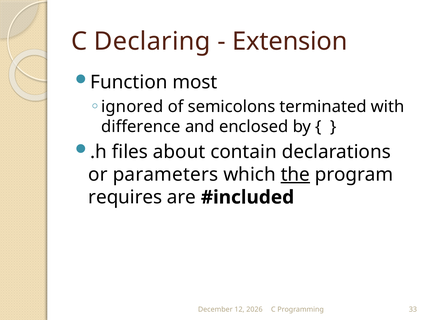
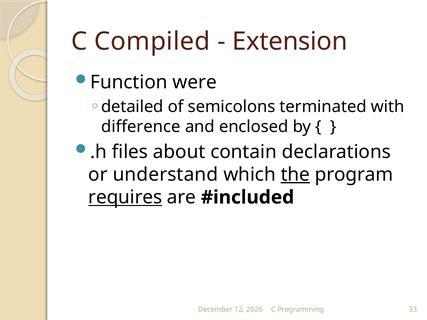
Declaring: Declaring -> Compiled (152, 41)
most: most -> were (195, 82)
ignored: ignored -> detailed (132, 107)
parameters: parameters -> understand (165, 175)
requires underline: none -> present (125, 197)
